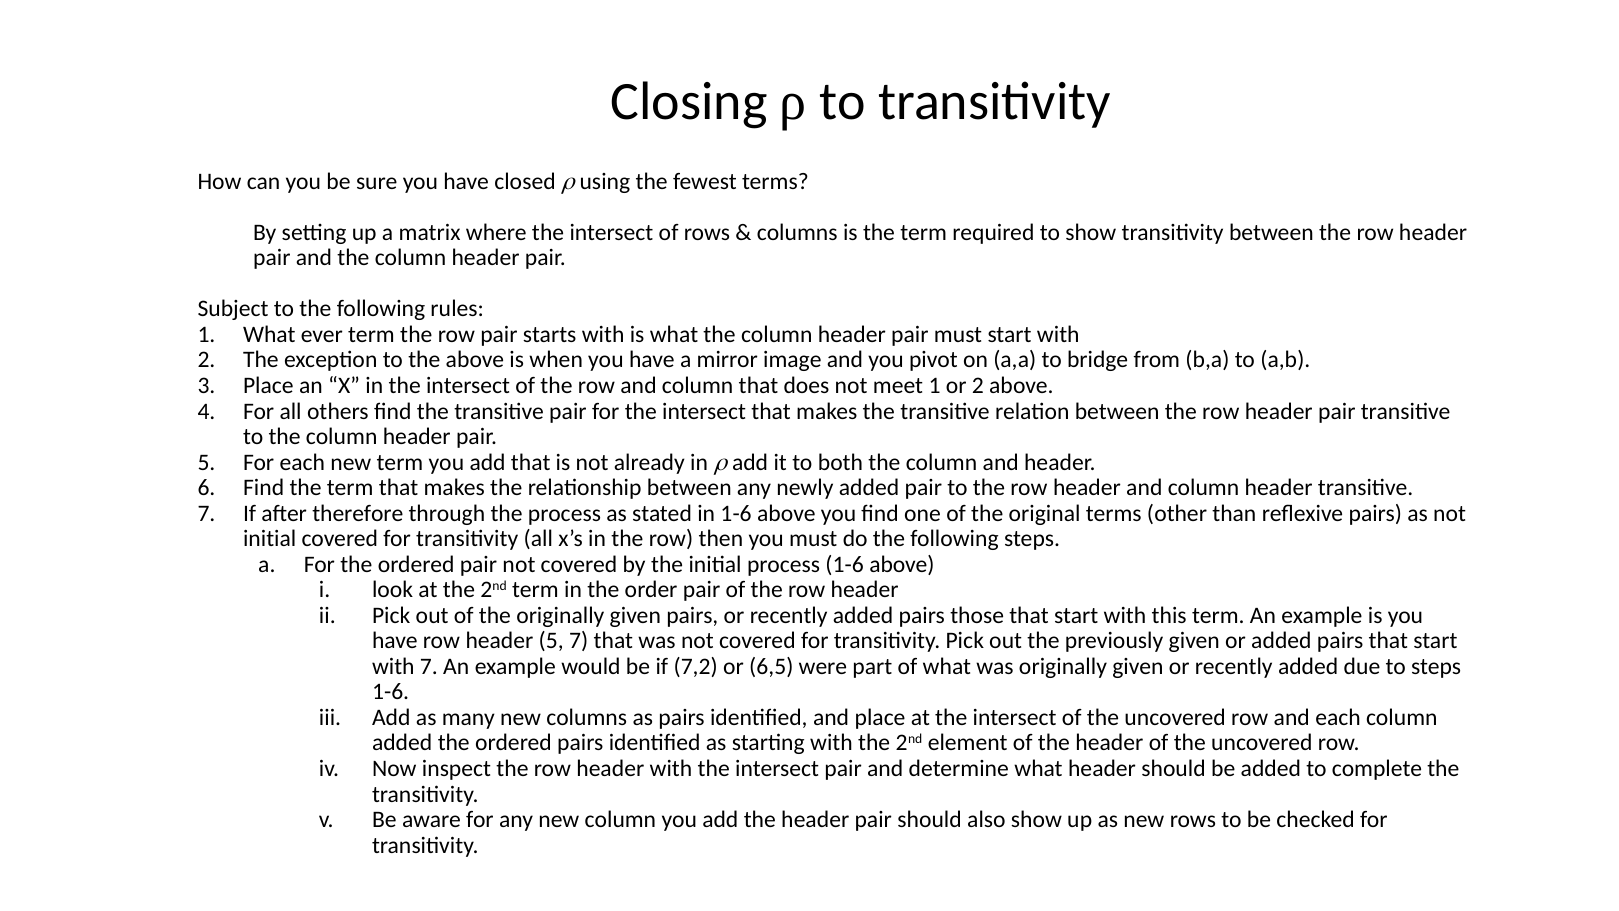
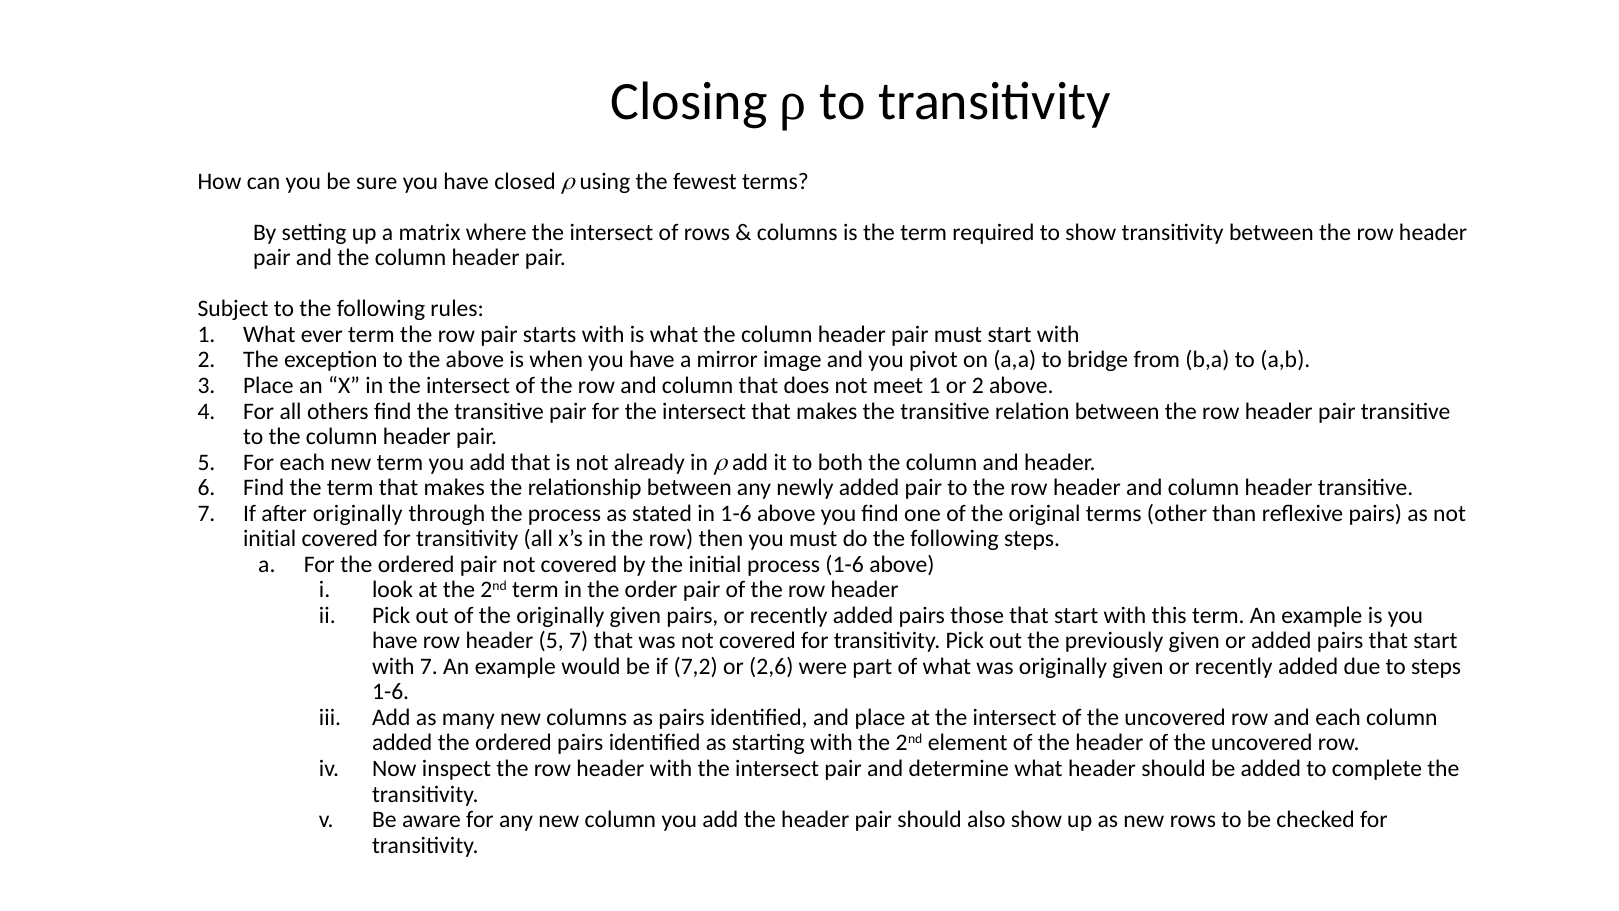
after therefore: therefore -> originally (358, 513)
6,5: 6,5 -> 2,6 (771, 666)
